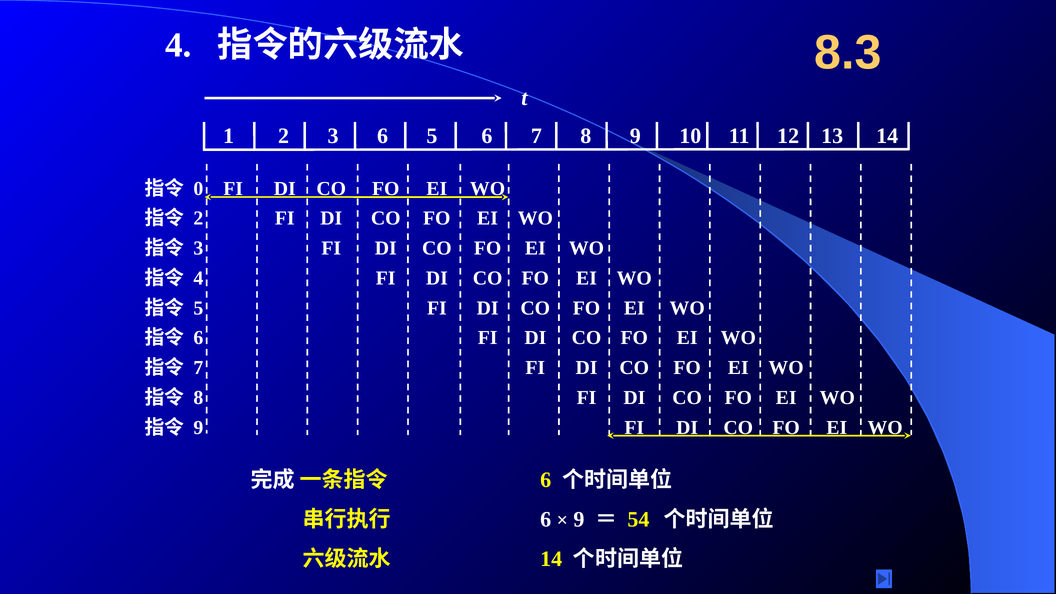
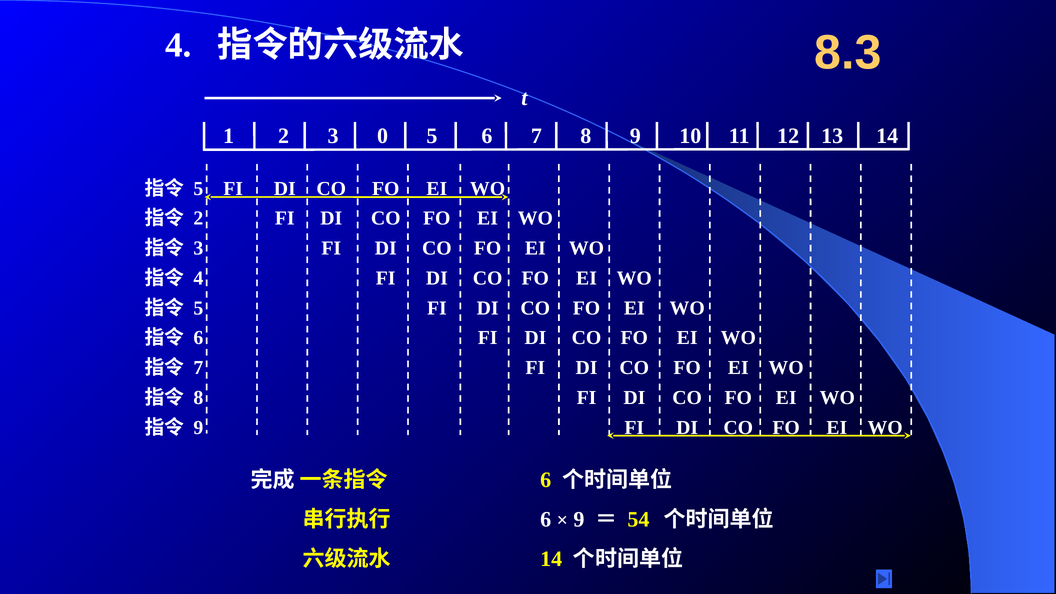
3 6: 6 -> 0 (383, 136)
0: 0 -> 5 (198, 189)
